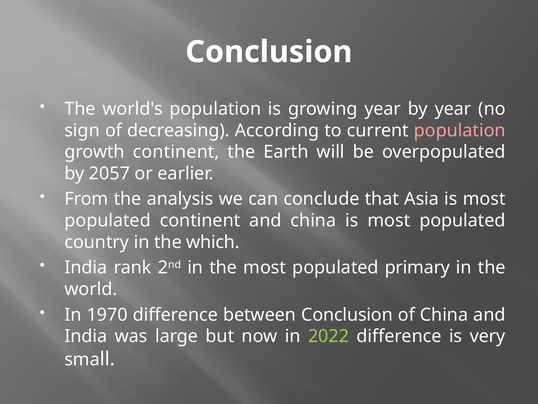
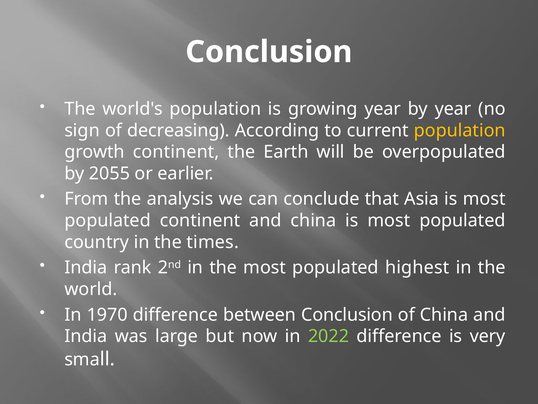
population colour: pink -> yellow (460, 130)
2057: 2057 -> 2055 (109, 173)
which: which -> times (213, 242)
primary: primary -> highest (417, 267)
